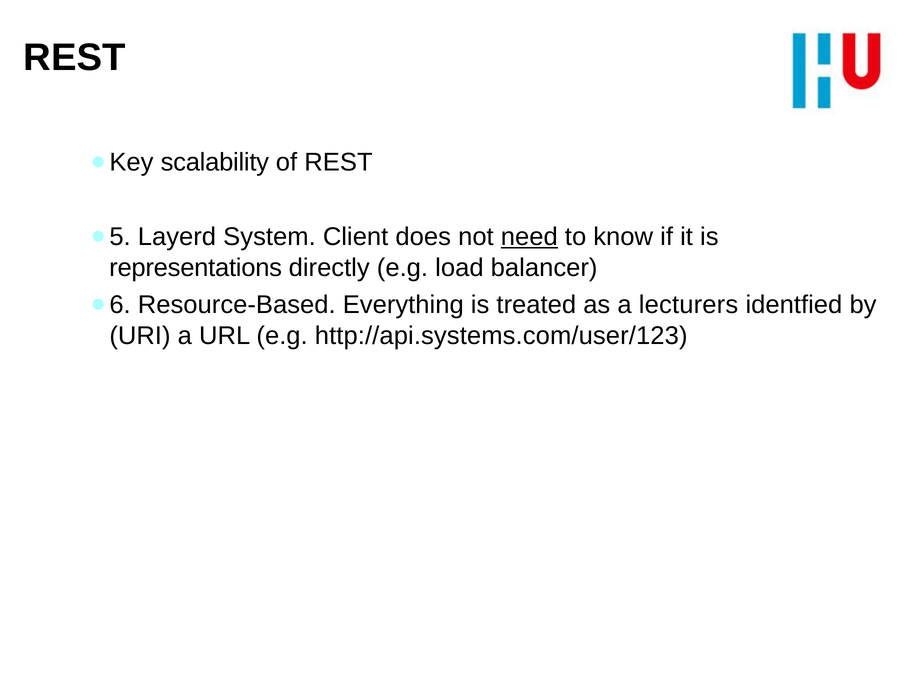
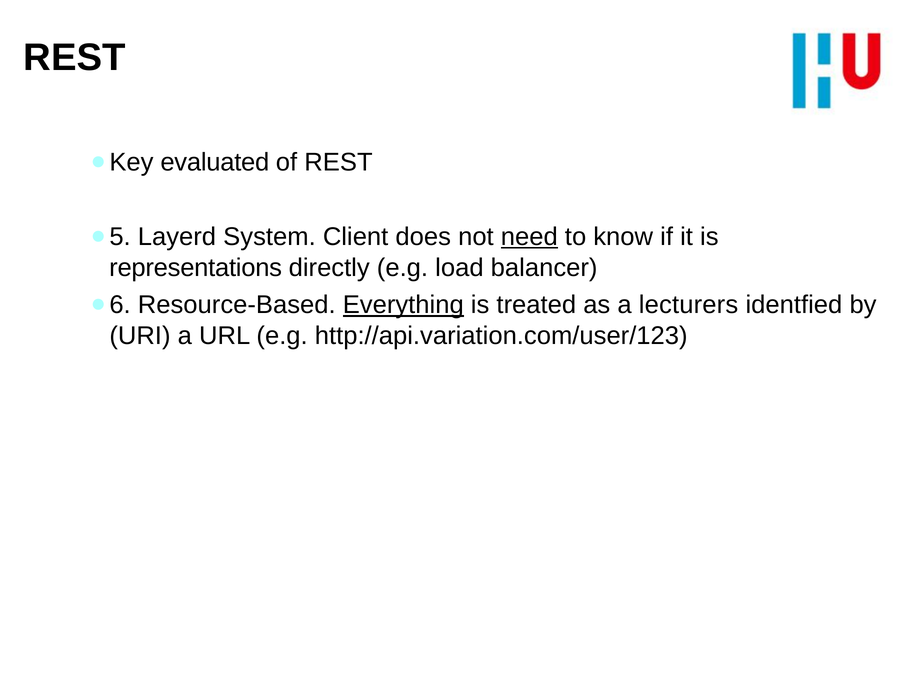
scalability: scalability -> evaluated (215, 162)
Everything underline: none -> present (403, 305)
http://api.systems.com/user/123: http://api.systems.com/user/123 -> http://api.variation.com/user/123 (501, 336)
